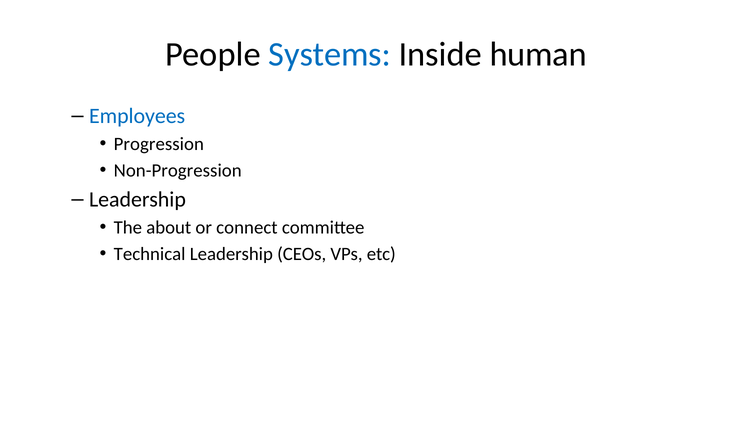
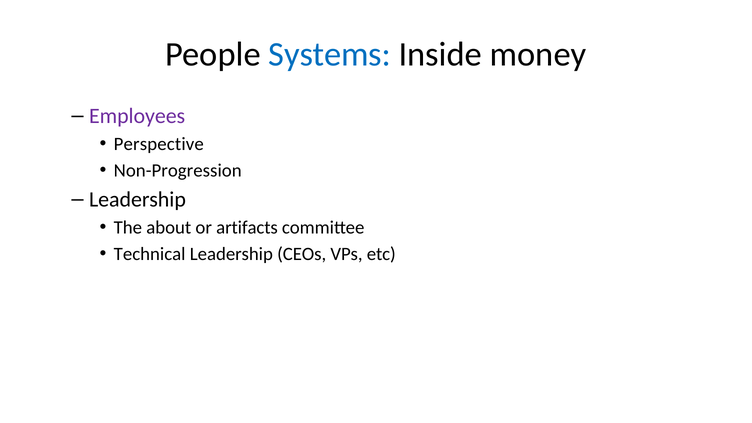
human: human -> money (538, 55)
Employees colour: blue -> purple (137, 116)
Progression: Progression -> Perspective (159, 144)
connect: connect -> artifacts (247, 228)
